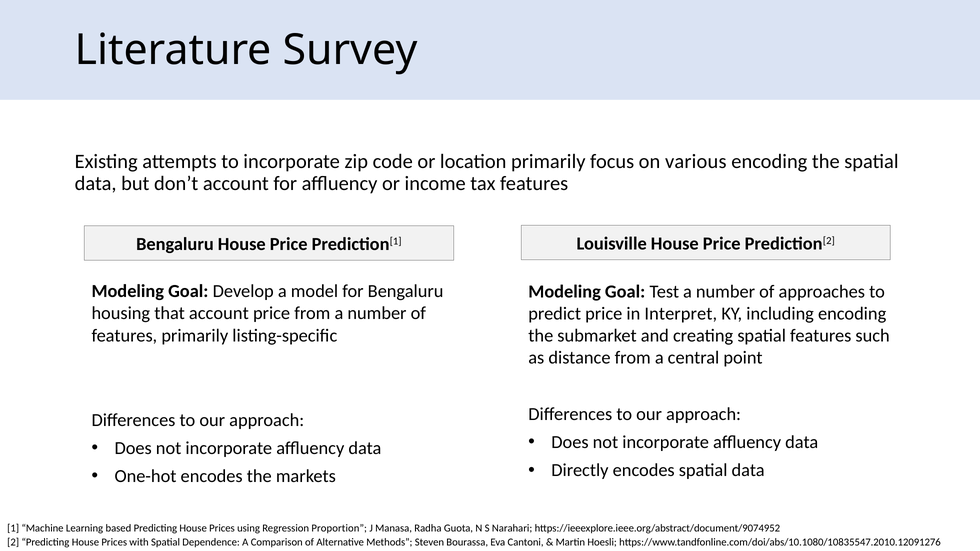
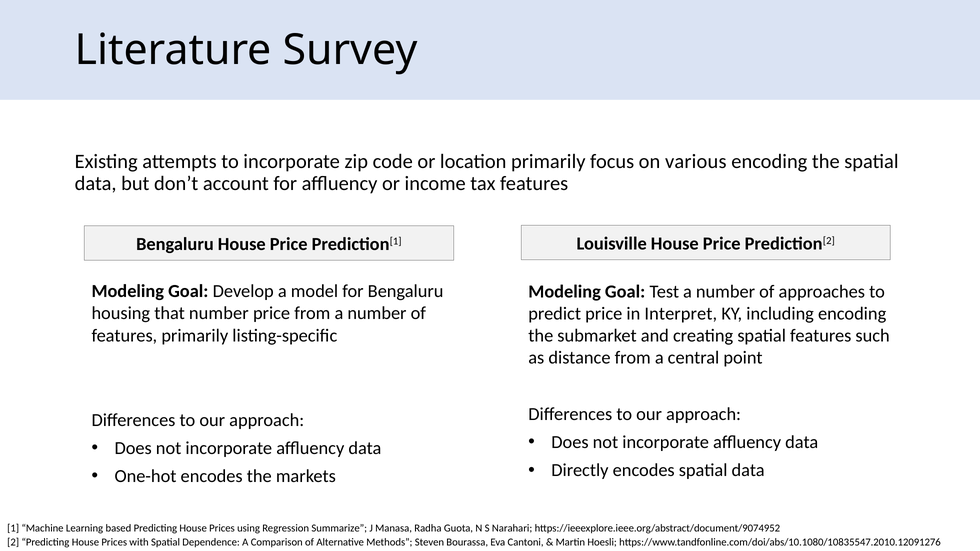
that account: account -> number (219, 314)
Proportion: Proportion -> Summarize (339, 528)
